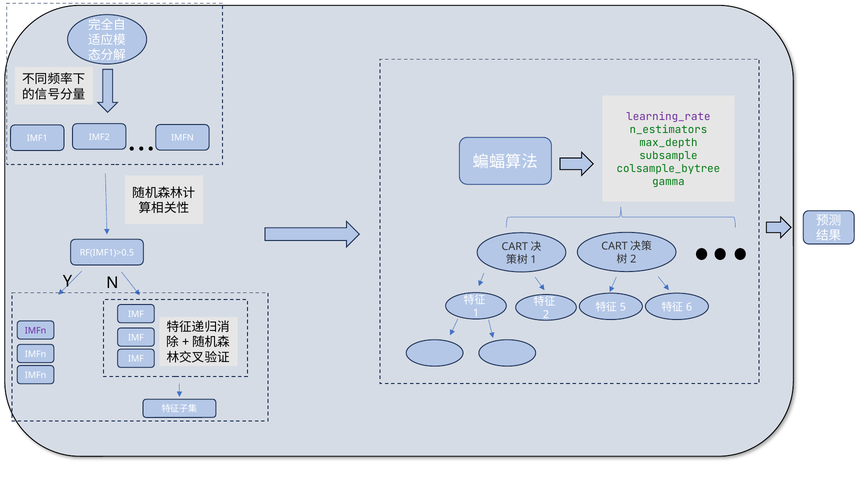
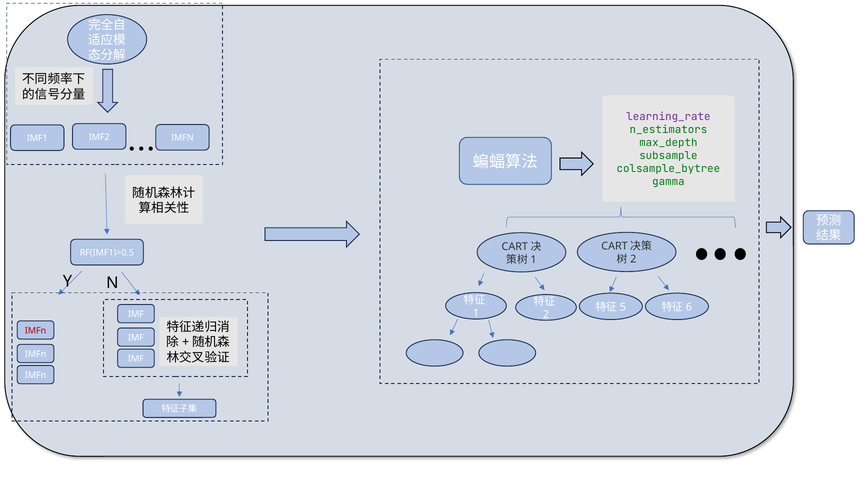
IMFn colour: purple -> red (36, 331)
